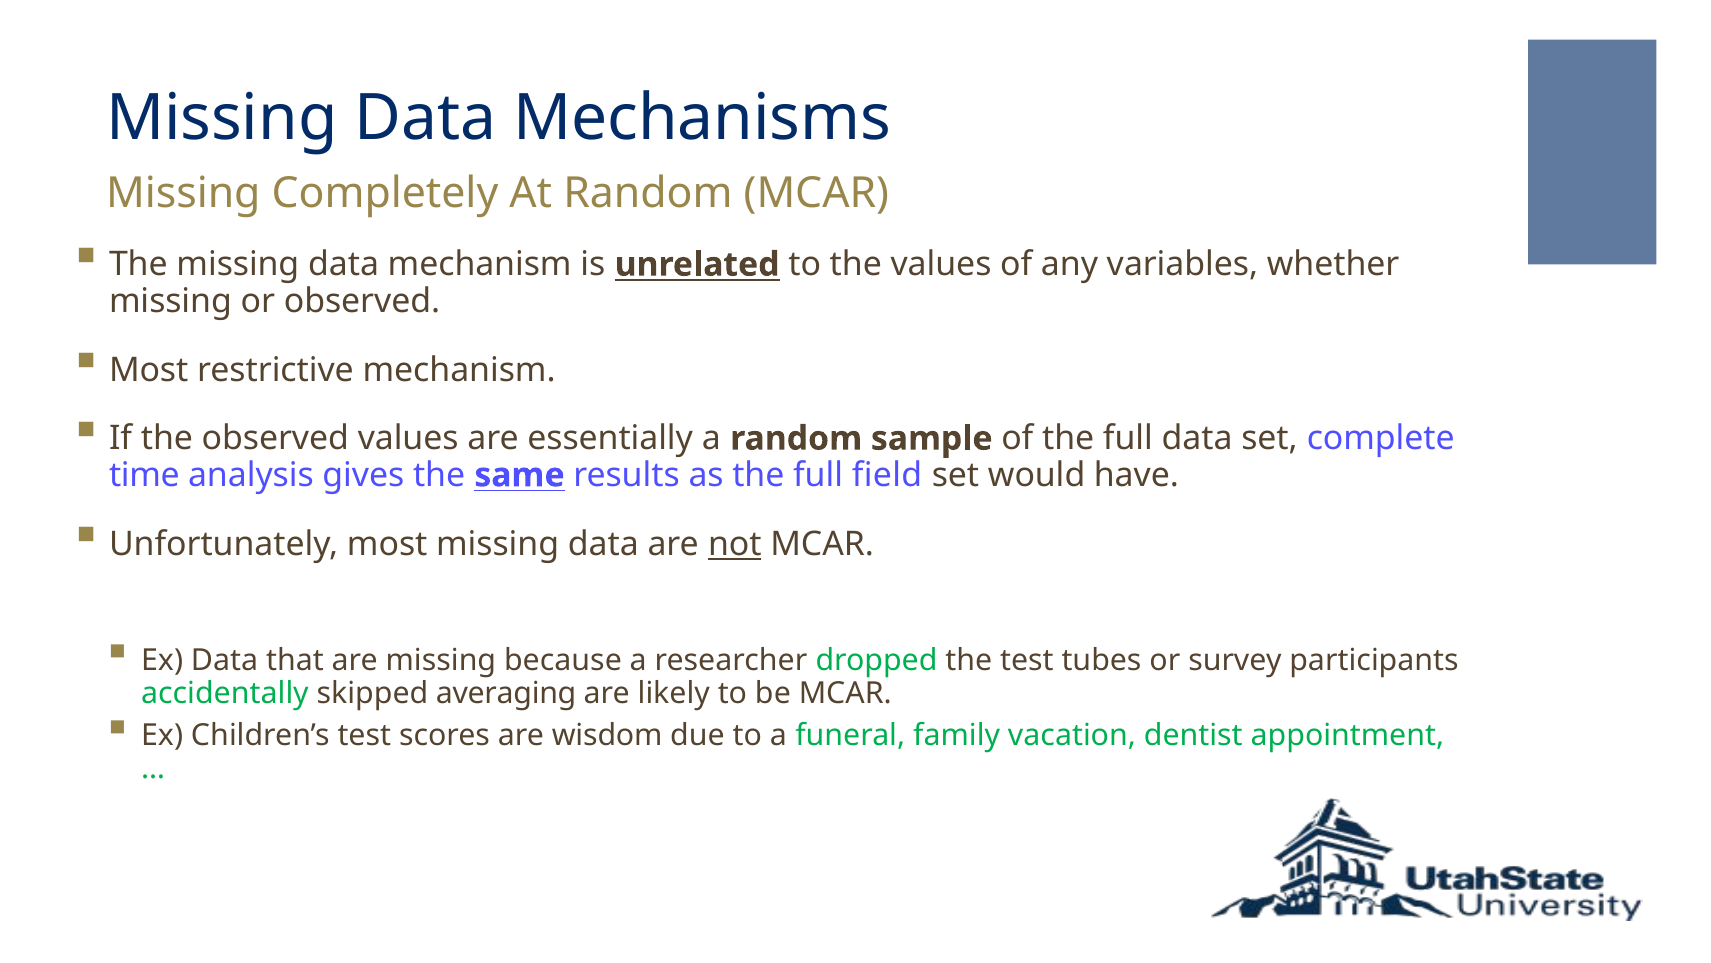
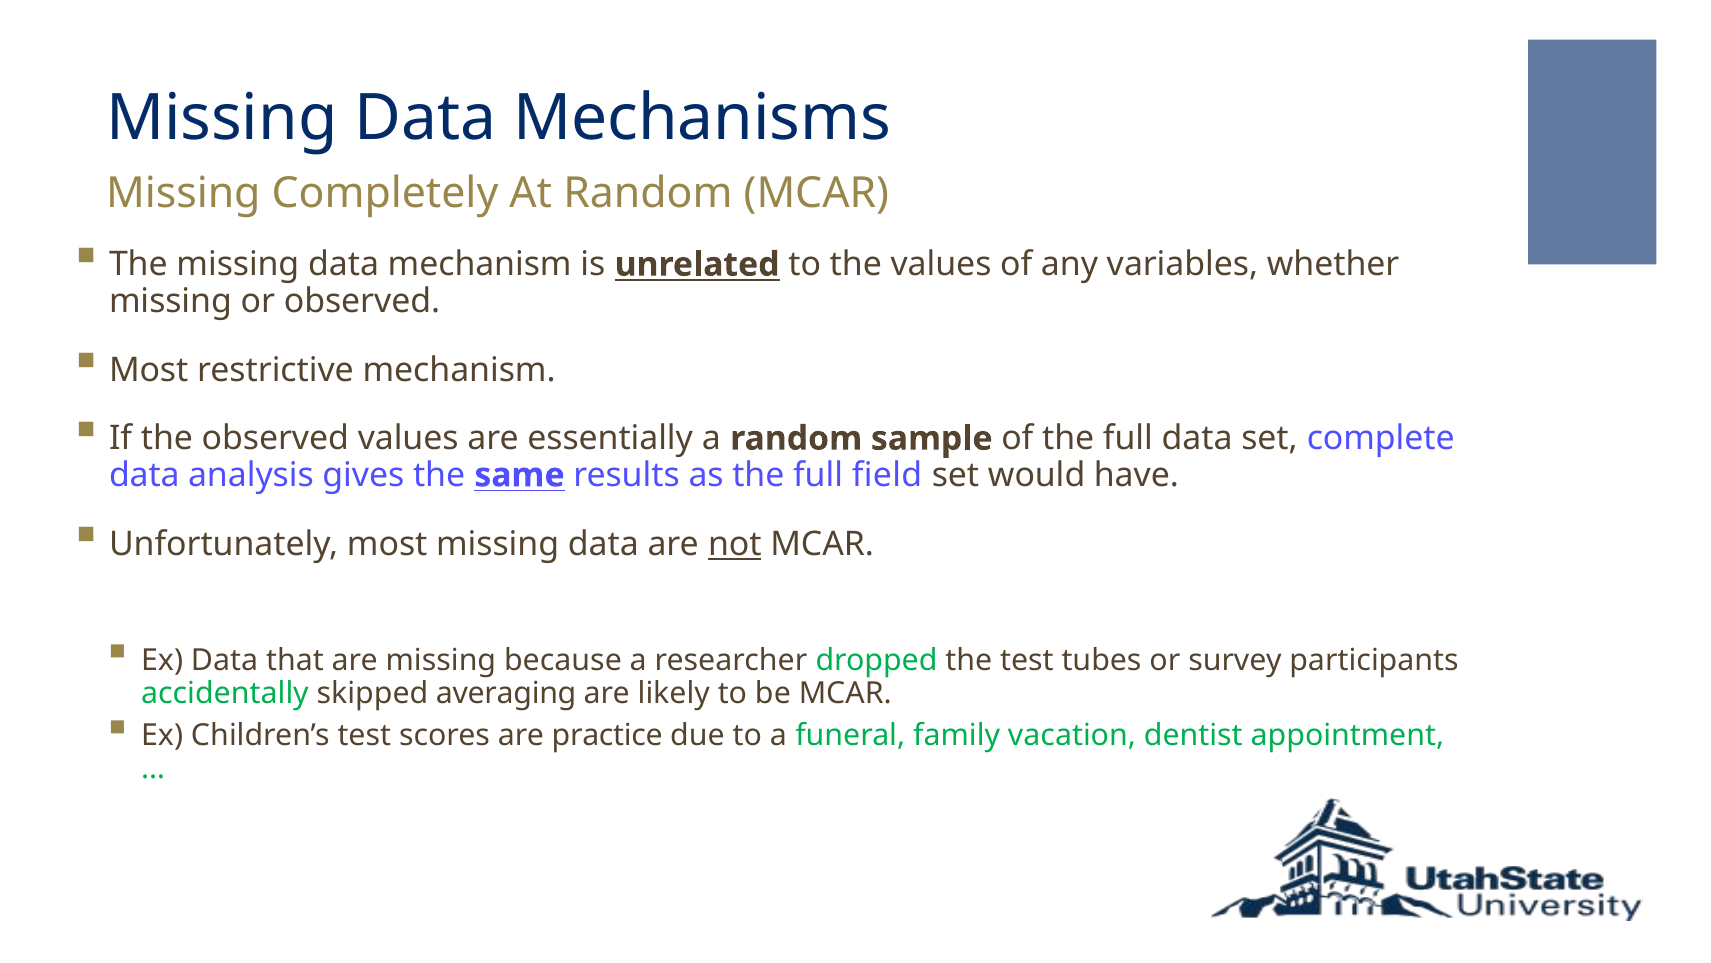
time: time -> data (144, 475)
wisdom: wisdom -> practice (607, 735)
